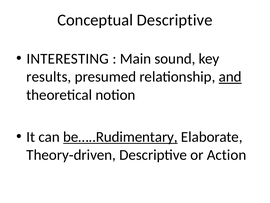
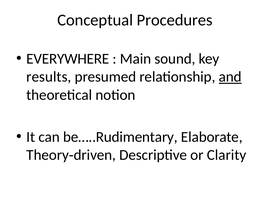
Conceptual Descriptive: Descriptive -> Procedures (175, 20)
INTERESTING: INTERESTING -> EVERYWHERE (68, 59)
be…..Rudimentary underline: present -> none (120, 137)
Action: Action -> Clarity (227, 155)
